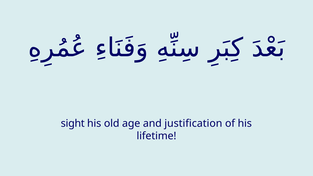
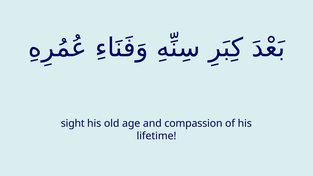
justification: justification -> compassion (193, 124)
